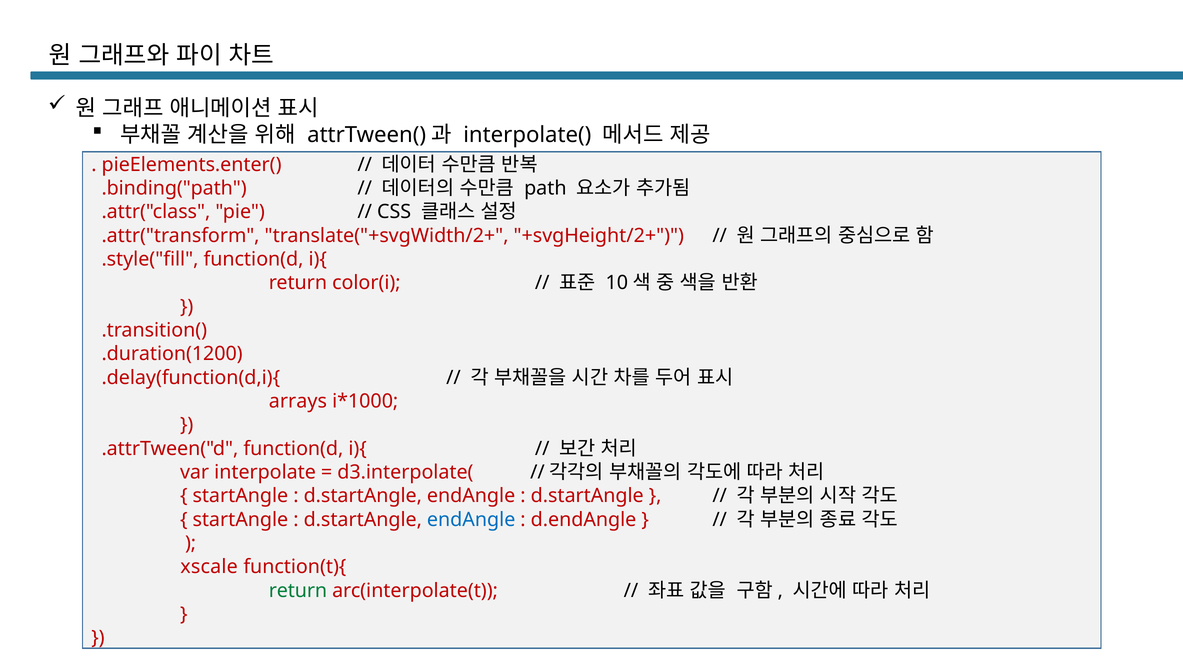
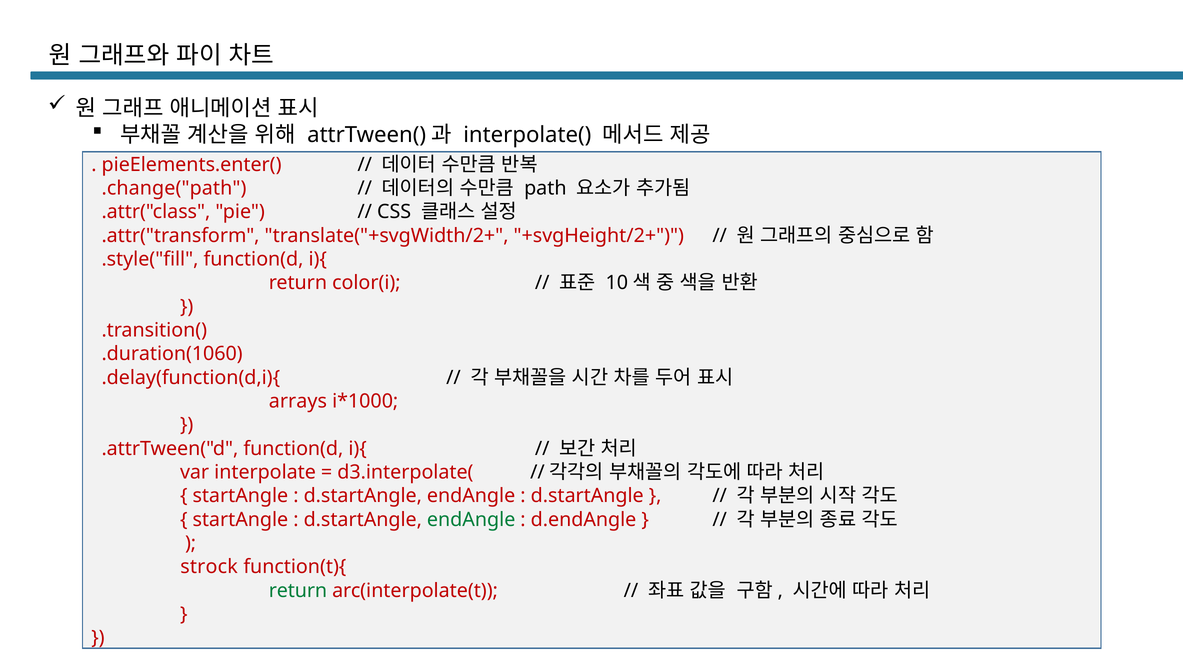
.binding("path: .binding("path -> .change("path (174, 188)
.duration(1200: .duration(1200 -> .duration(1060 (172, 354)
endAngle colour: blue -> green (471, 519)
xscale: xscale -> strock (209, 567)
